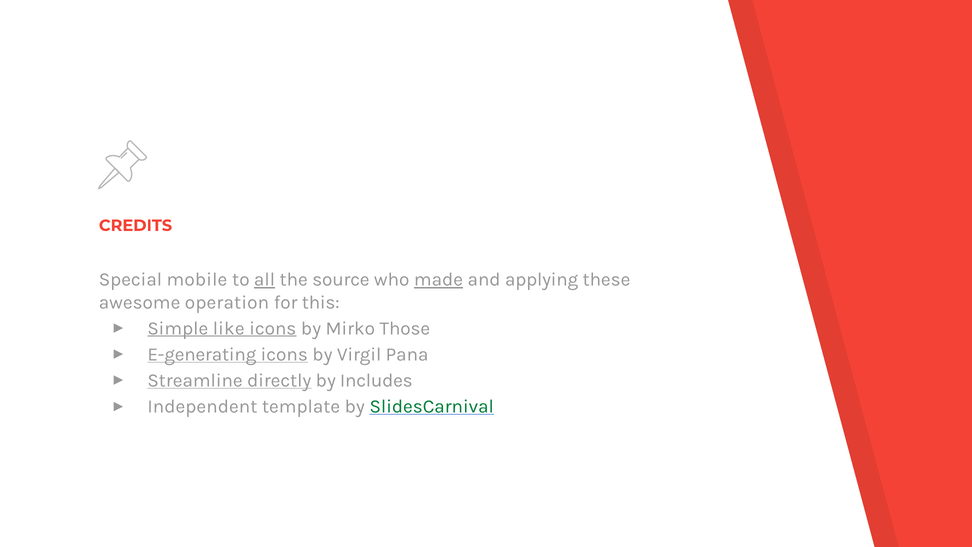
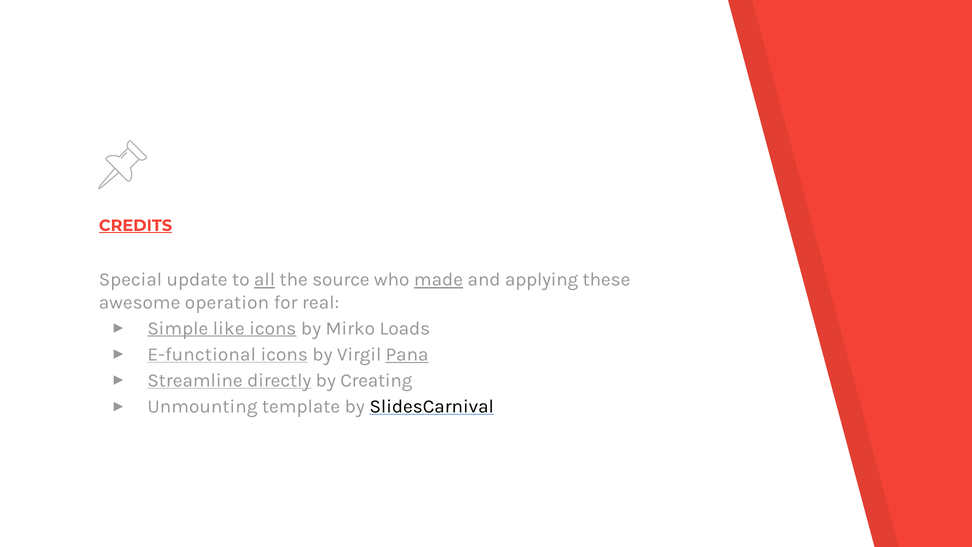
CREDITS underline: none -> present (135, 225)
mobile: mobile -> update (197, 280)
this: this -> real (321, 302)
Those: Those -> Loads (405, 328)
E-generating: E-generating -> E-functional (202, 354)
Pana underline: none -> present (407, 354)
Includes: Includes -> Creating (376, 380)
Independent: Independent -> Unmounting (202, 406)
SlidesCarnival colour: green -> black (432, 406)
